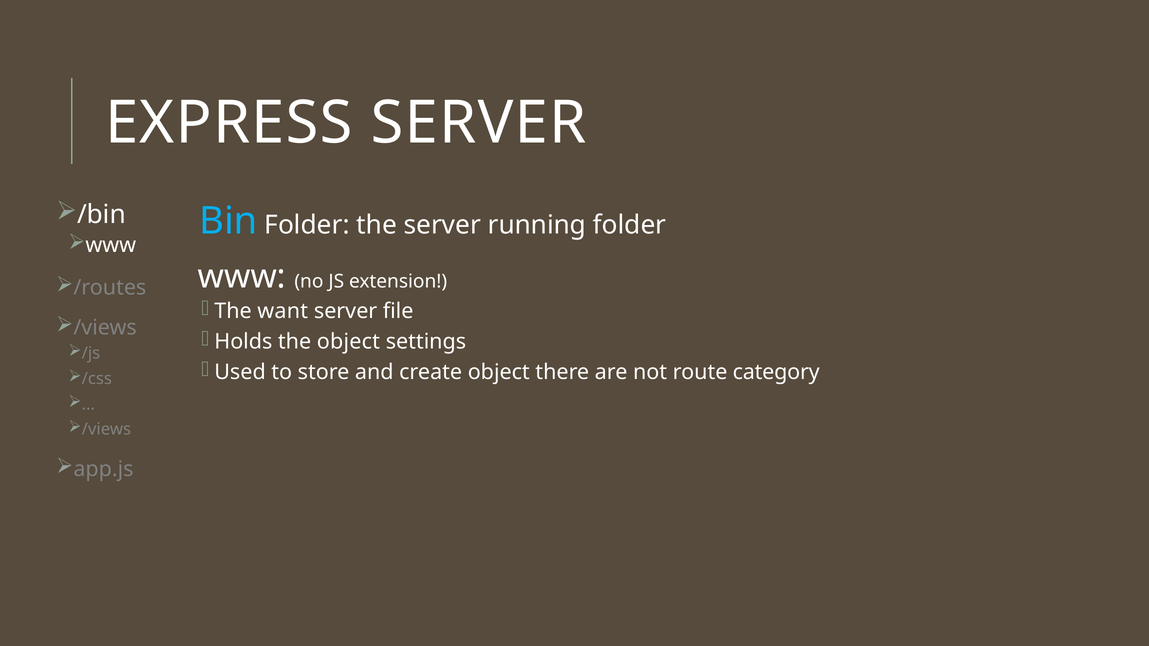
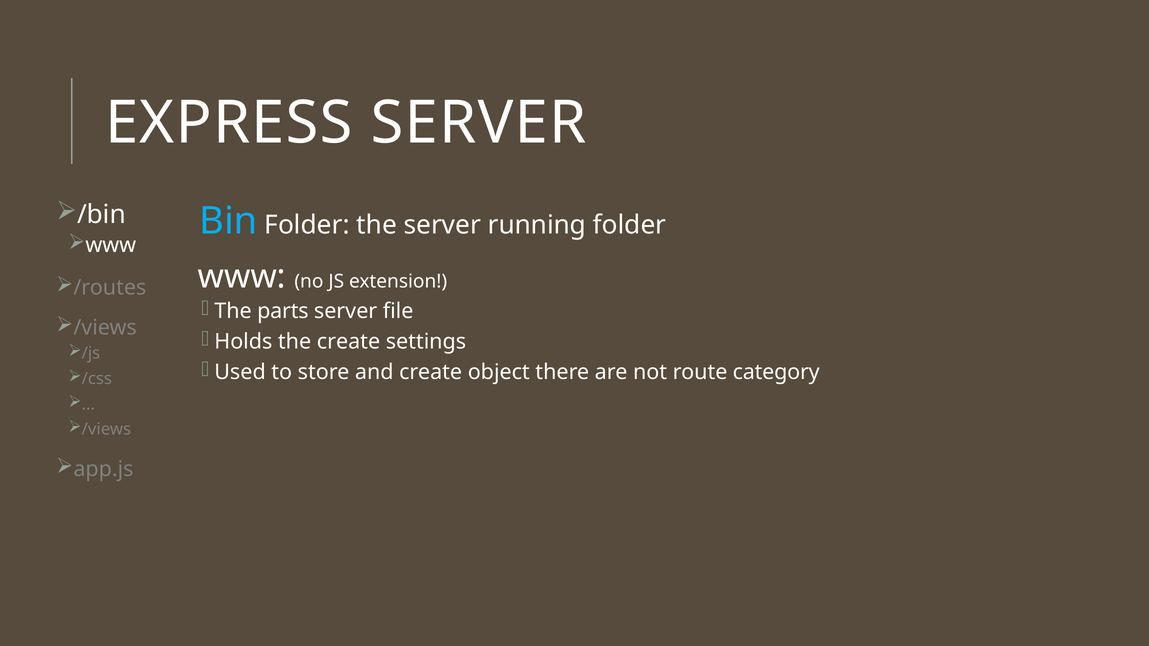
want: want -> parts (283, 311)
the object: object -> create (348, 342)
